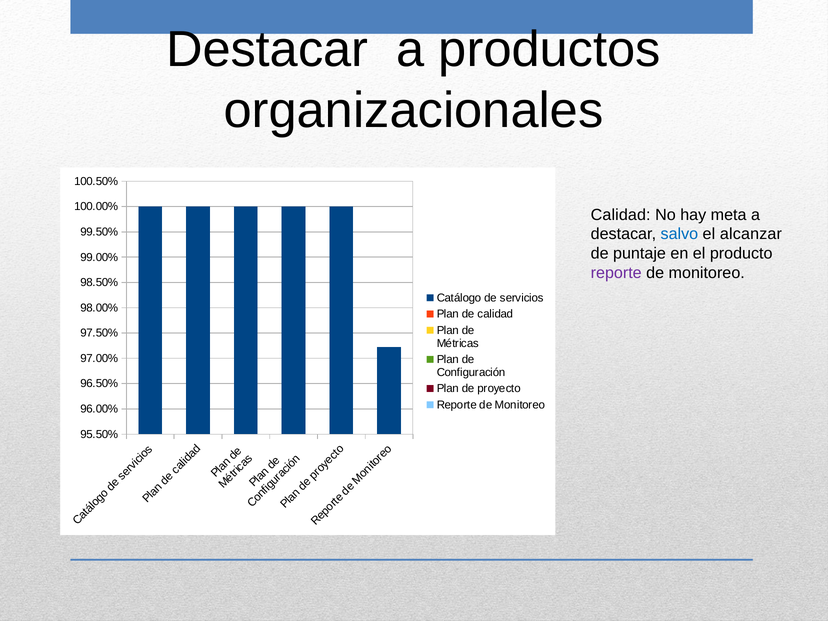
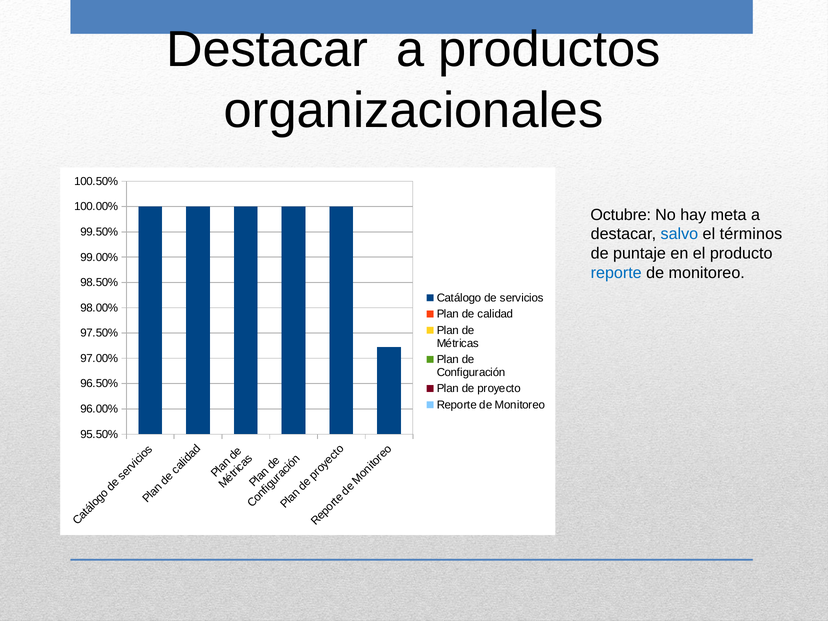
Calidad: Calidad -> Octubre (621, 215)
alcanzar: alcanzar -> términos (751, 234)
reporte colour: purple -> blue (616, 273)
